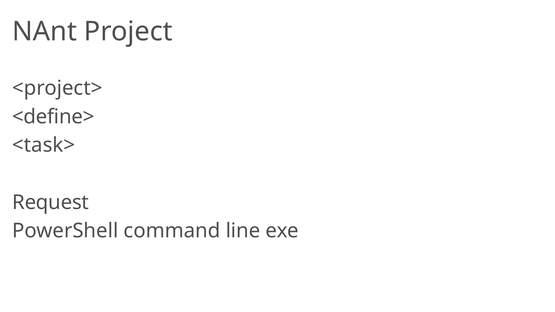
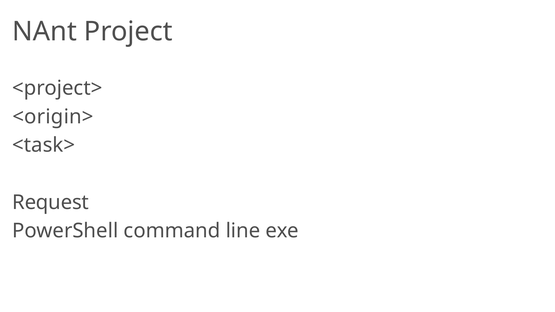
<define>: <define> -> <origin> (53, 117)
